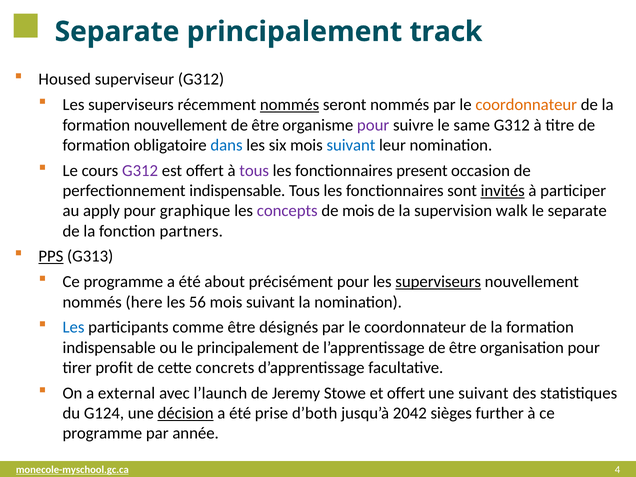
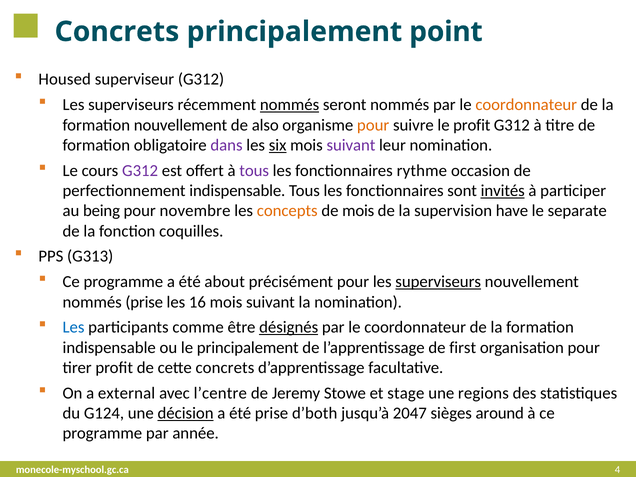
Separate: Separate -> Concrets (117, 32)
track: track -> point (446, 32)
être: être -> also (265, 125)
pour colour: purple -> orange (373, 125)
le same: same -> profit (472, 125)
dans colour: blue -> purple (226, 145)
six underline: none -> present (278, 145)
suivant colour: blue -> purple (351, 145)
present: present -> rythme (422, 171)
apply: apply -> being (102, 211)
graphique: graphique -> novembre (195, 211)
concepts colour: purple -> orange (287, 211)
walk: walk -> have (512, 211)
partners: partners -> coquilles (191, 231)
PPS underline: present -> none (51, 256)
nommés here: here -> prise (144, 302)
56: 56 -> 16 (197, 302)
désignés underline: none -> present (289, 327)
l’apprentissage de être: être -> first (463, 348)
l’launch: l’launch -> l’centre (220, 393)
et offert: offert -> stage (406, 393)
une suivant: suivant -> regions (483, 393)
2042: 2042 -> 2047 (410, 413)
further: further -> around (500, 413)
monecole-myschool.gc.ca underline: present -> none (72, 470)
